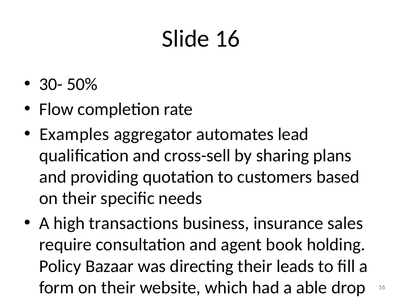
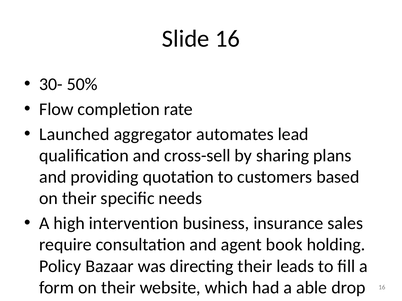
Examples: Examples -> Launched (74, 134)
transactions: transactions -> intervention (134, 224)
